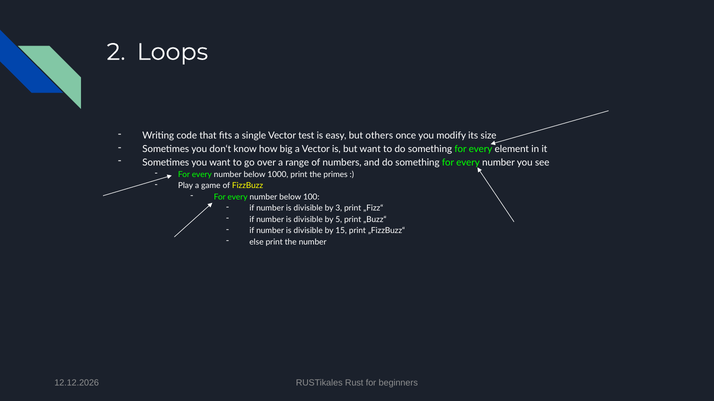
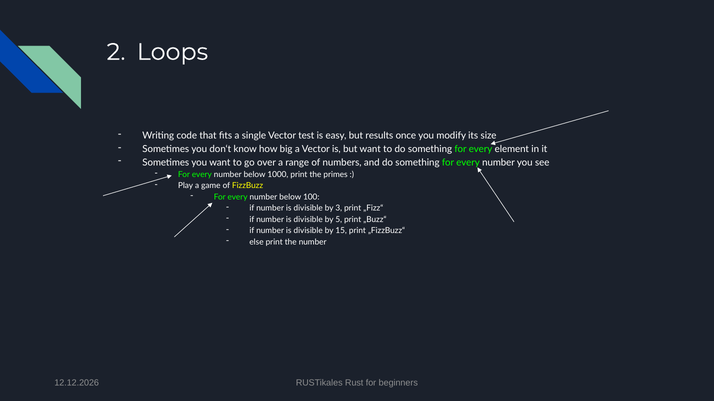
others: others -> results (379, 136)
